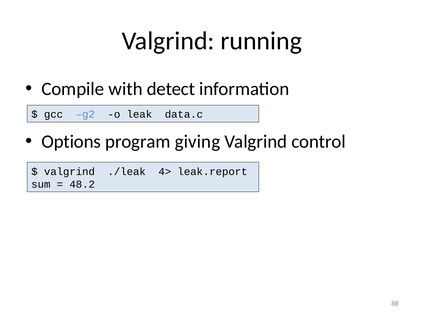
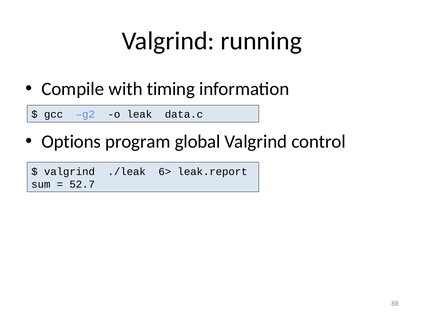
detect: detect -> timing (171, 89)
giving: giving -> global (198, 142)
4>: 4> -> 6> (165, 172)
48.2: 48.2 -> 52.7 (82, 184)
